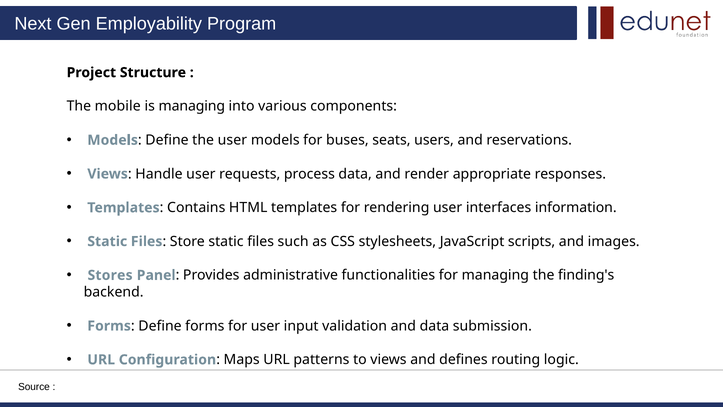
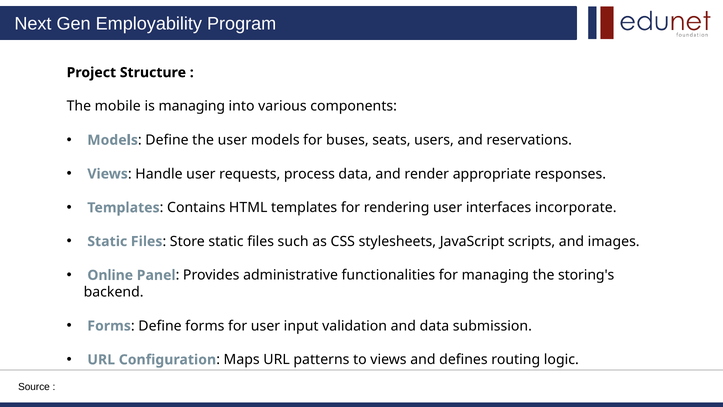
information: information -> incorporate (576, 208)
Stores: Stores -> Online (110, 275)
finding's: finding's -> storing's (586, 275)
